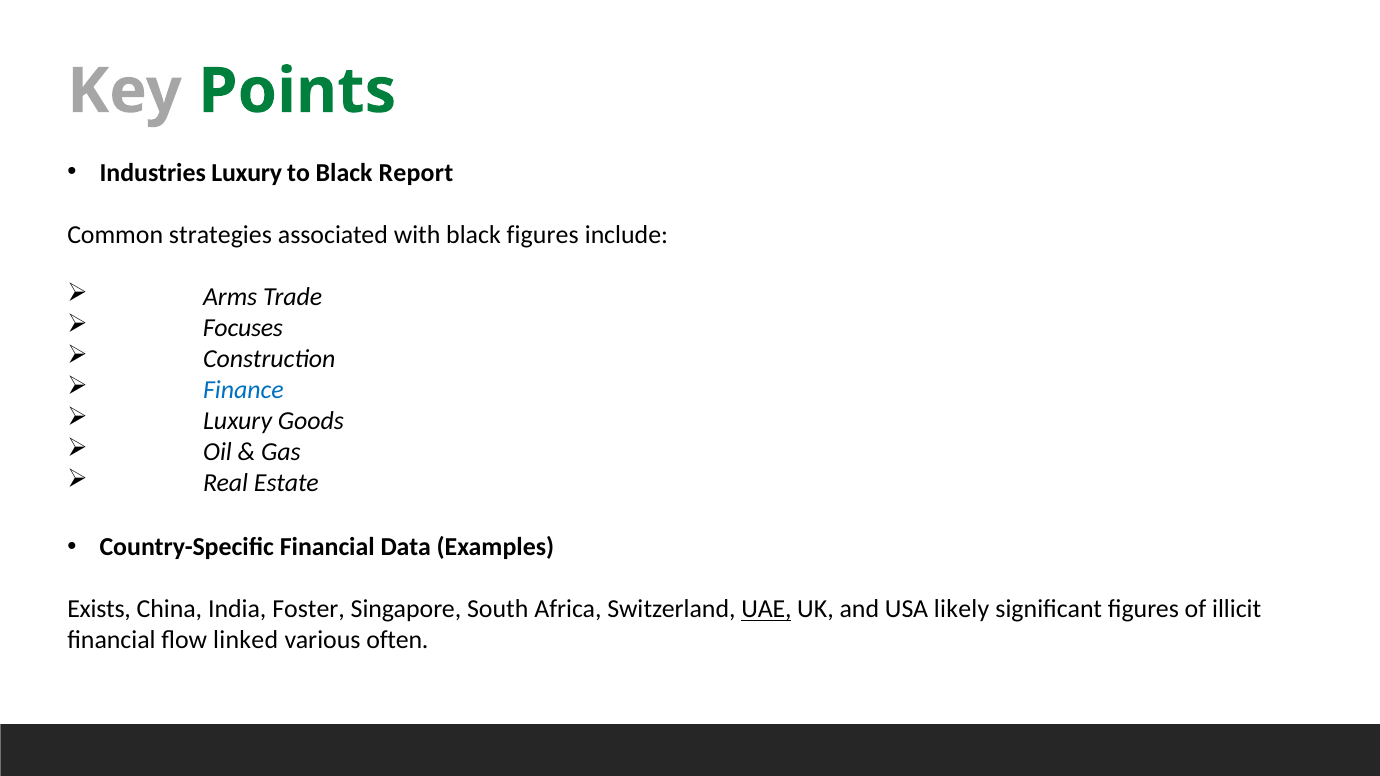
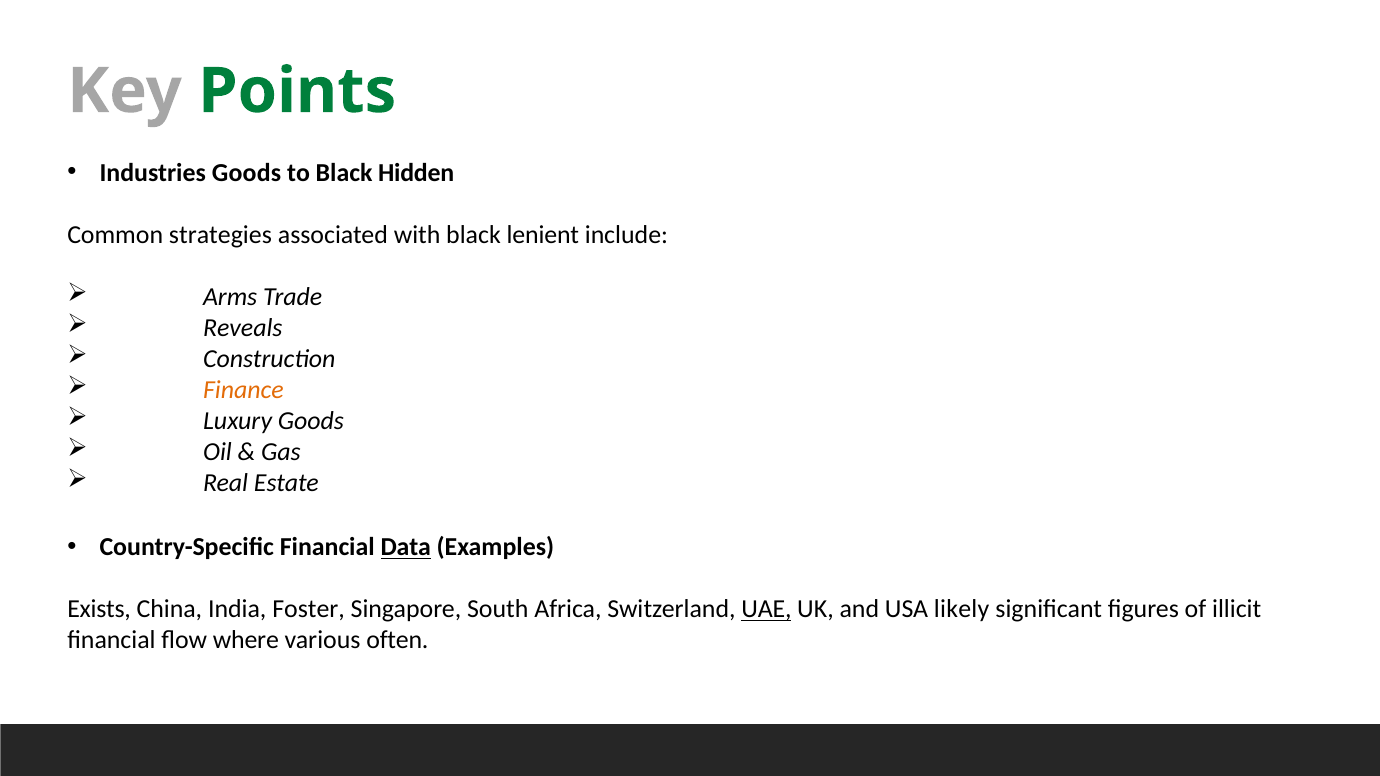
Industries Luxury: Luxury -> Goods (247, 173)
Report: Report -> Hidden (416, 173)
black figures: figures -> lenient (543, 235)
Focuses: Focuses -> Reveals (243, 328)
Finance colour: blue -> orange (243, 390)
Data underline: none -> present (406, 547)
linked: linked -> where (246, 641)
